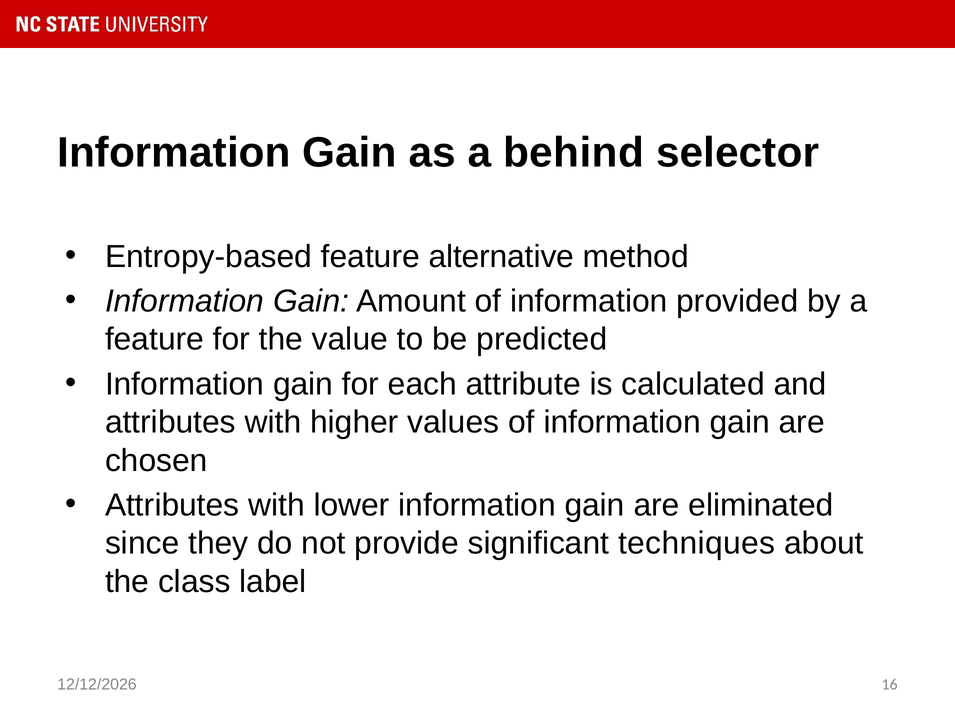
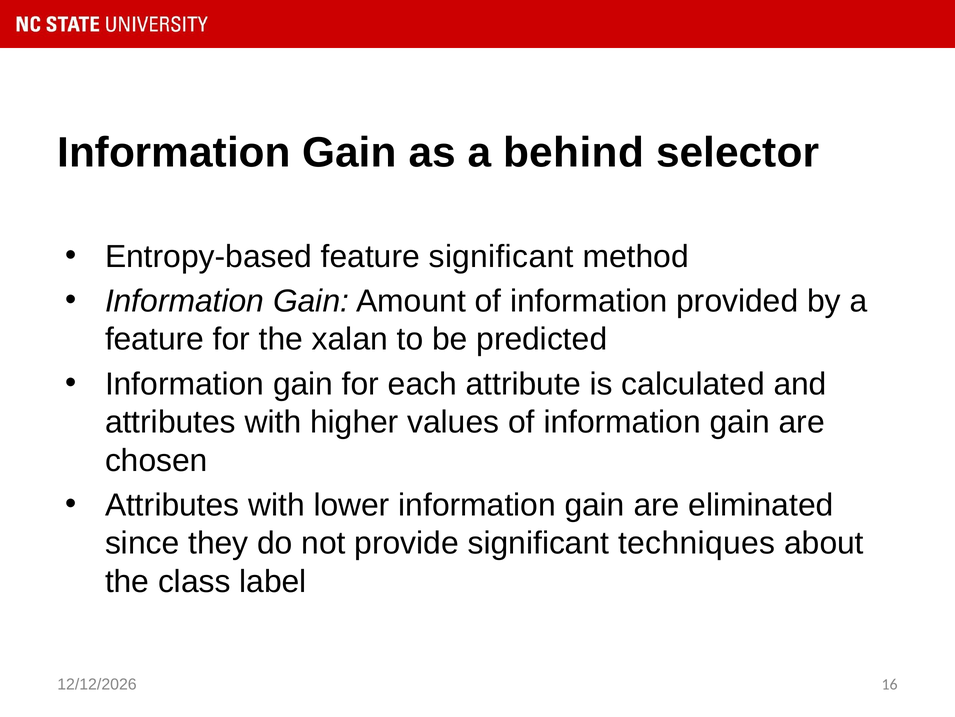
feature alternative: alternative -> significant (501, 256)
value: value -> xalan (350, 339)
